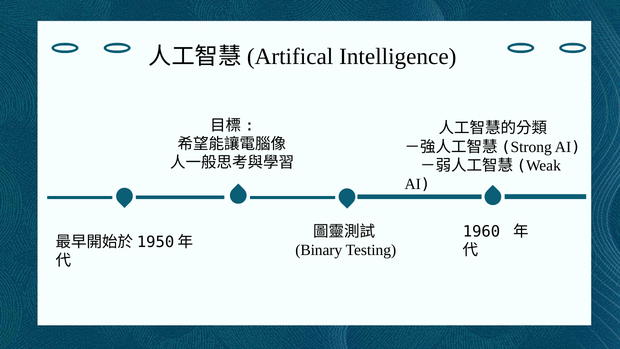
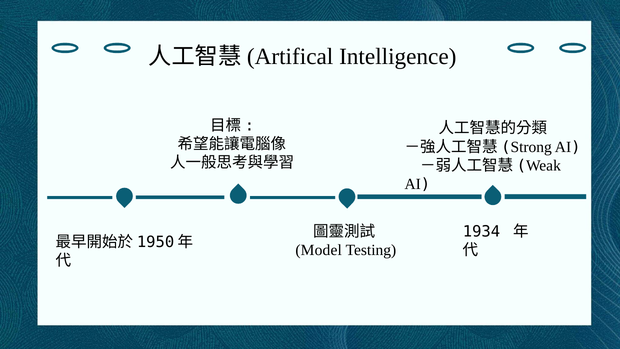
1960: 1960 -> 1934 (481, 232)
Binary: Binary -> Model (319, 250)
